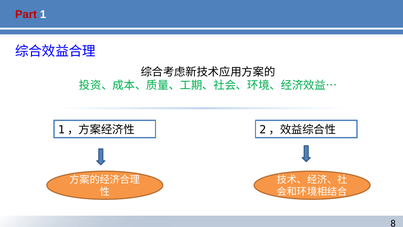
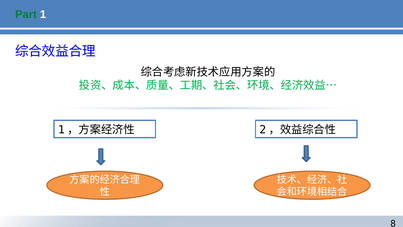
Part colour: red -> green (26, 14)
